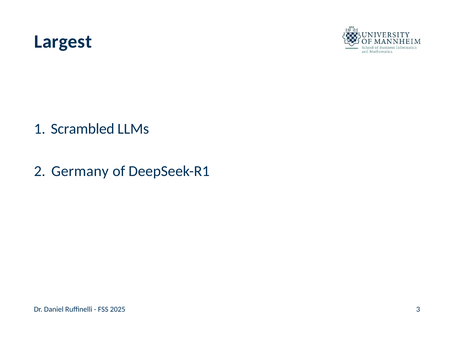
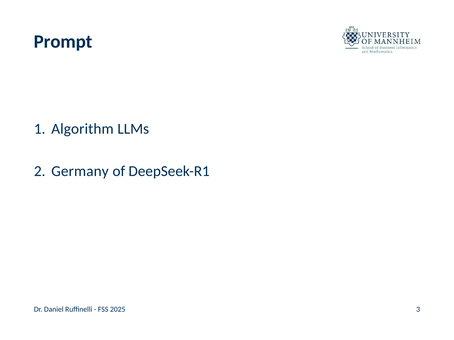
Largest: Largest -> Prompt (63, 42)
Scrambled: Scrambled -> Algorithm (82, 129)
